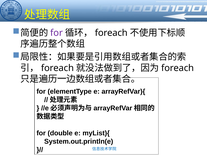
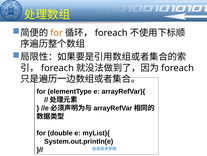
for colour: purple -> orange (57, 33)
